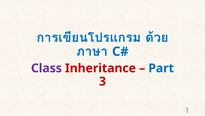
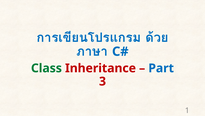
Class colour: purple -> green (46, 68)
